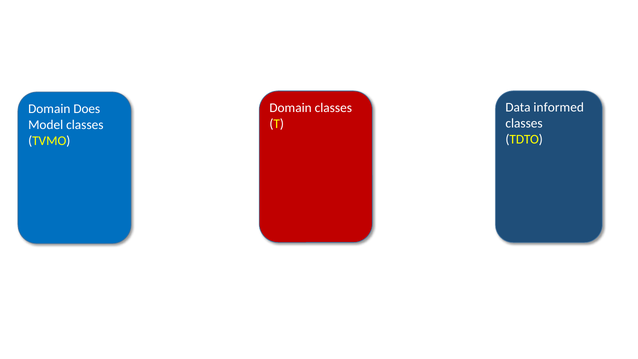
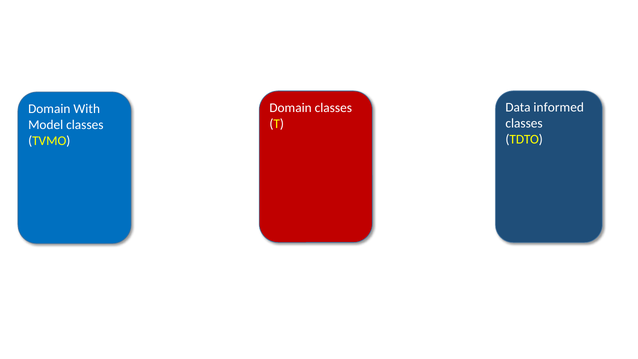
Does: Does -> With (87, 109)
